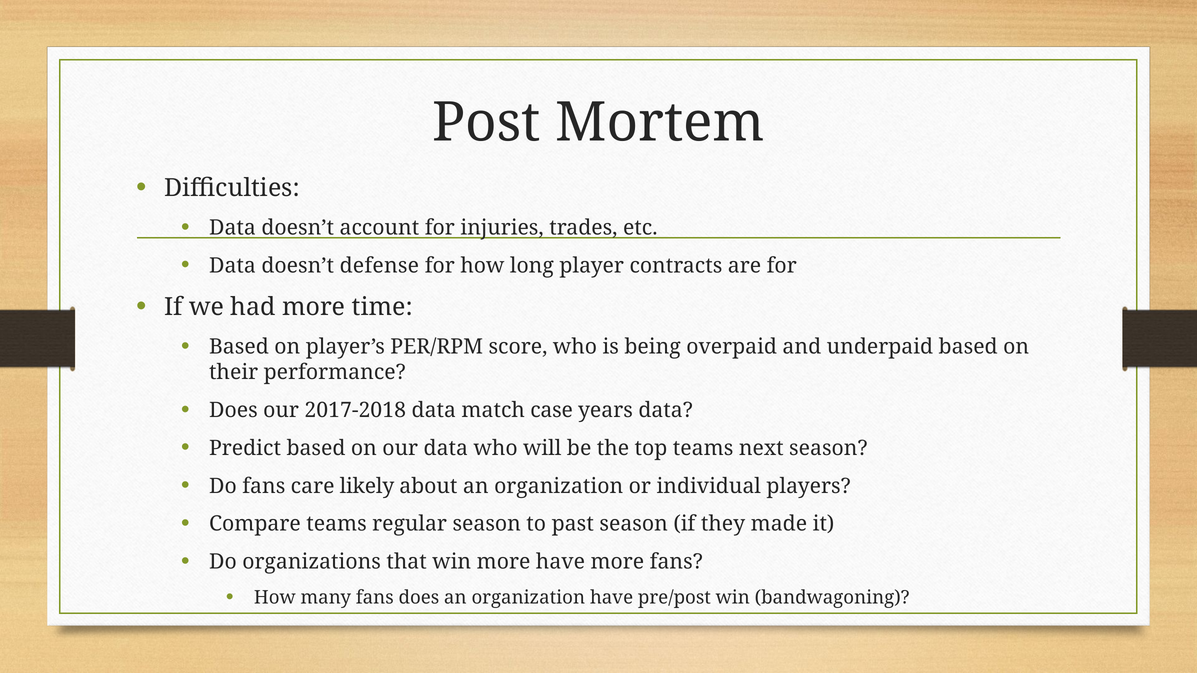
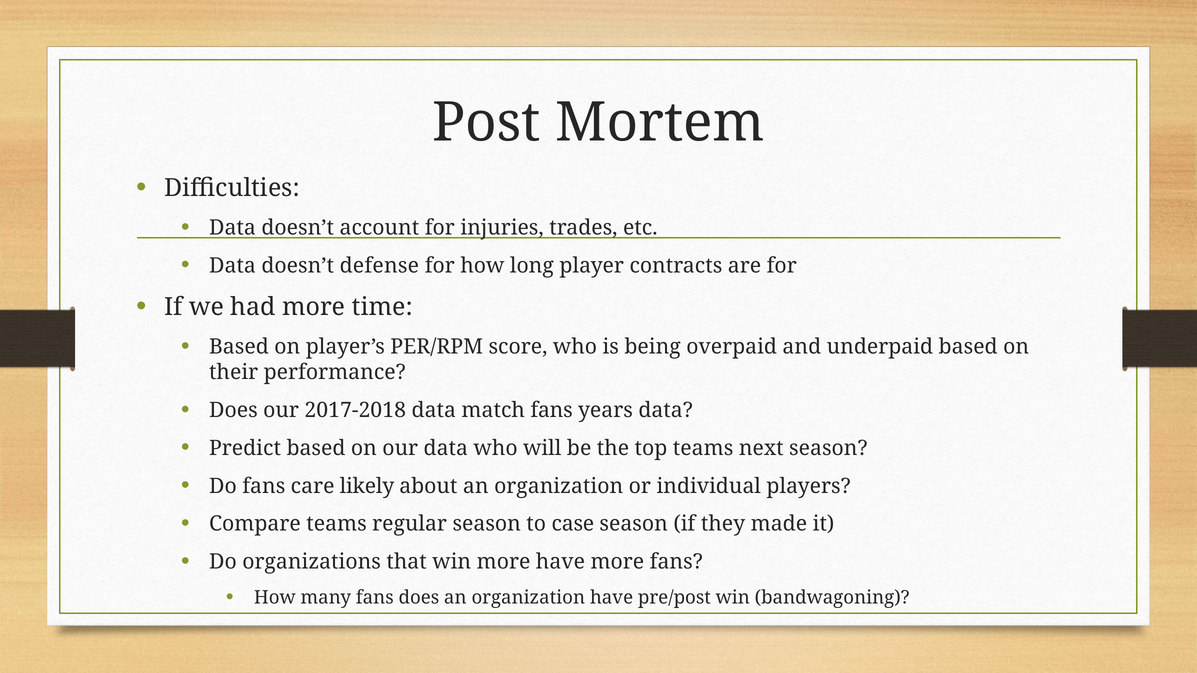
match case: case -> fans (552, 410)
past: past -> case (573, 524)
